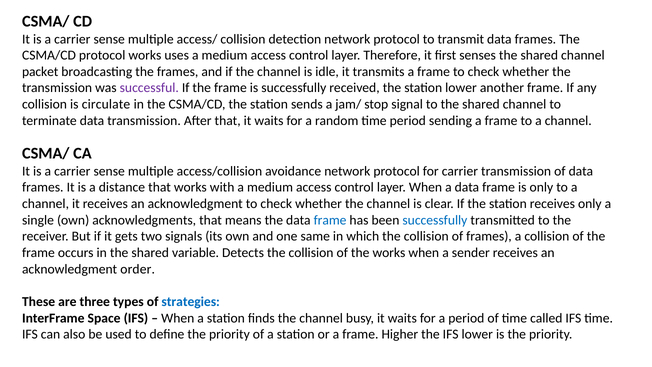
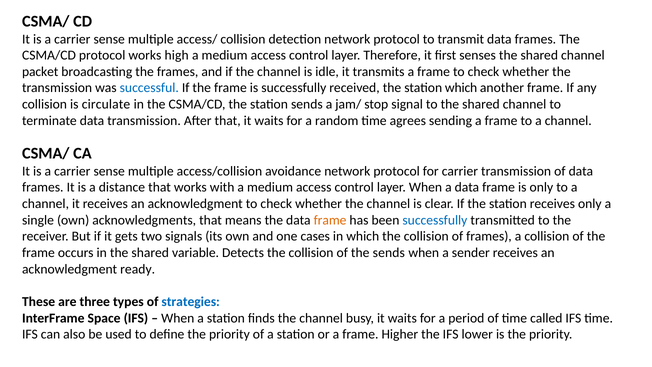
uses: uses -> high (177, 55)
successful colour: purple -> blue (149, 88)
station lower: lower -> which (461, 88)
time period: period -> agrees (408, 121)
frame colour: blue -> orange (330, 220)
same: same -> cases (315, 236)
the works: works -> sends (389, 253)
order: order -> ready (138, 269)
